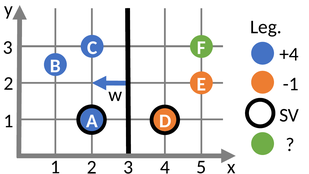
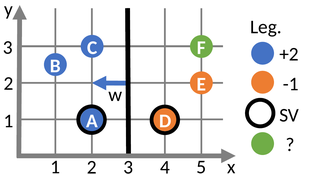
+4: +4 -> +2 (289, 54)
